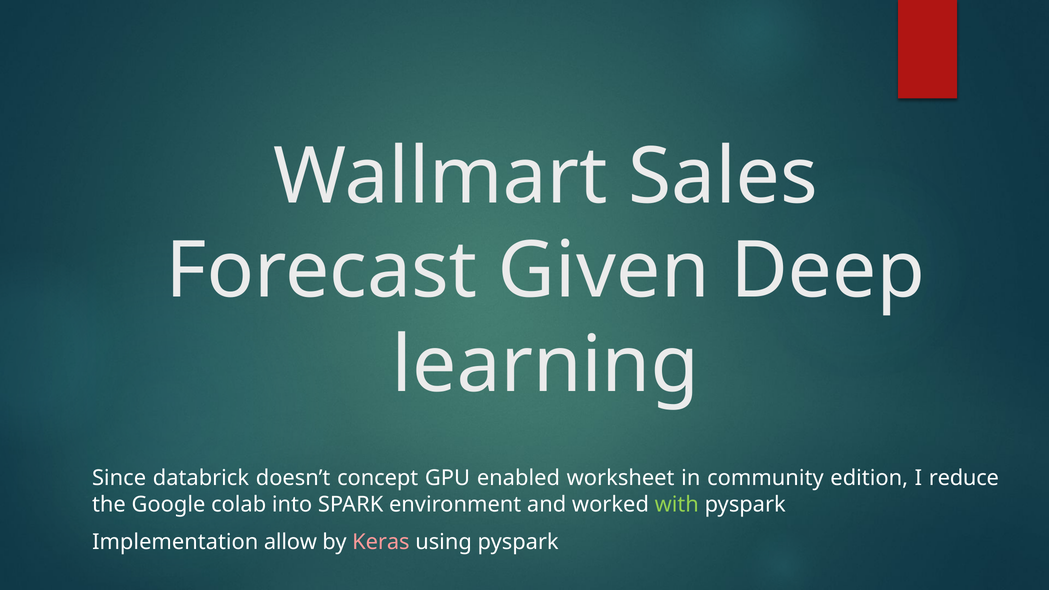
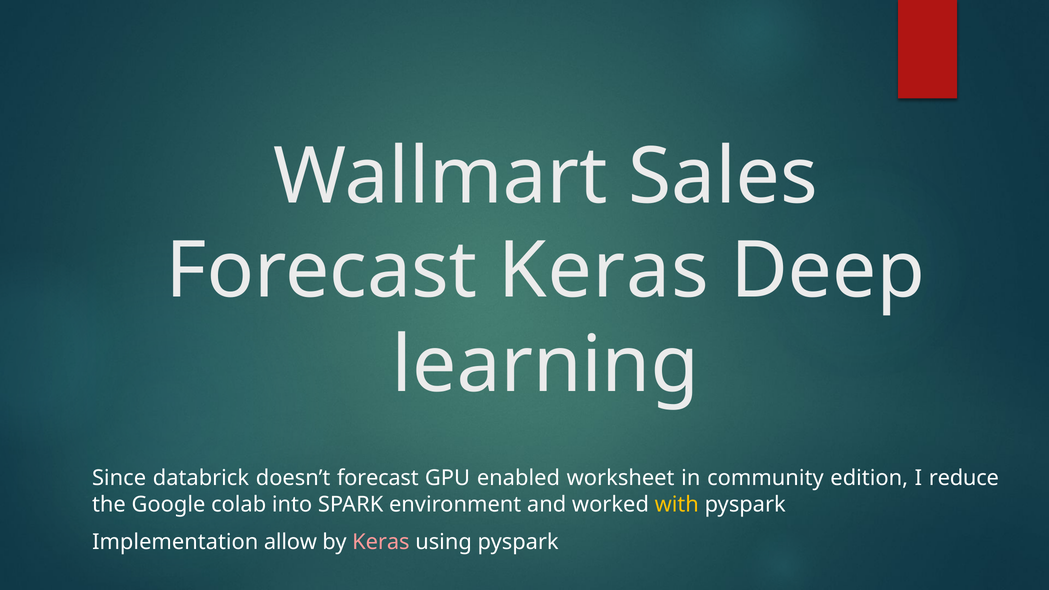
Forecast Given: Given -> Keras (604, 271)
doesn’t concept: concept -> forecast (378, 478)
with colour: light green -> yellow (677, 504)
